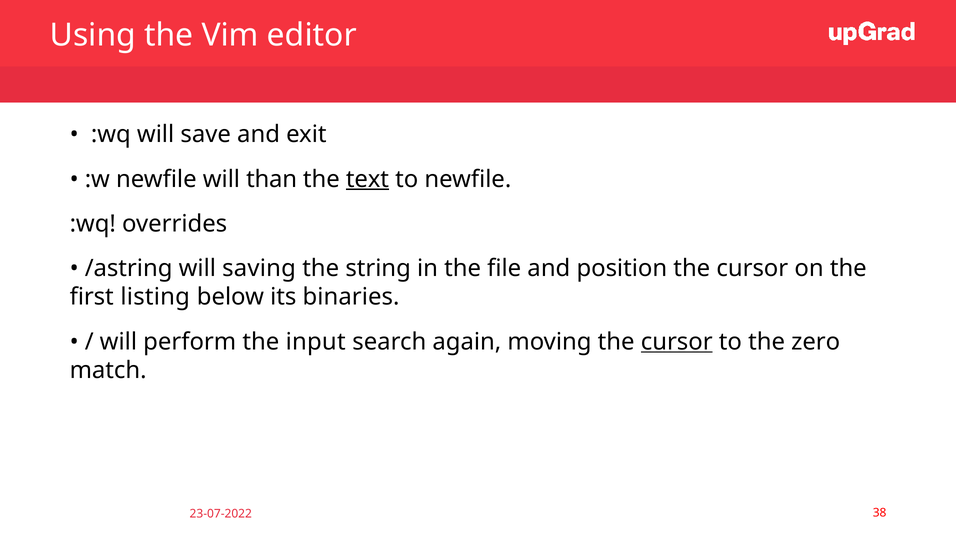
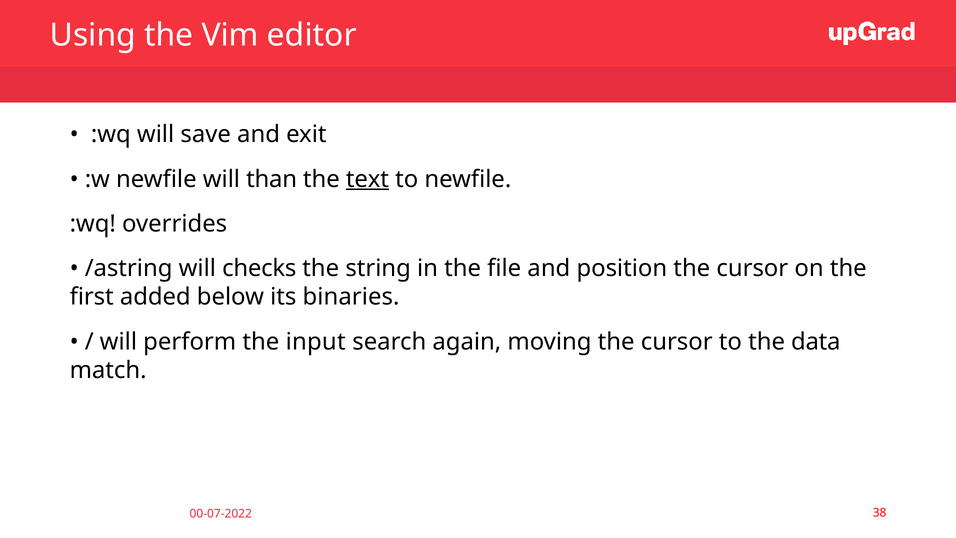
saving: saving -> checks (259, 268)
listing: listing -> added (155, 297)
cursor underline: present -> none (677, 342)
zero: zero -> data (816, 342)
23-07-2022: 23-07-2022 -> 00-07-2022 (221, 514)
